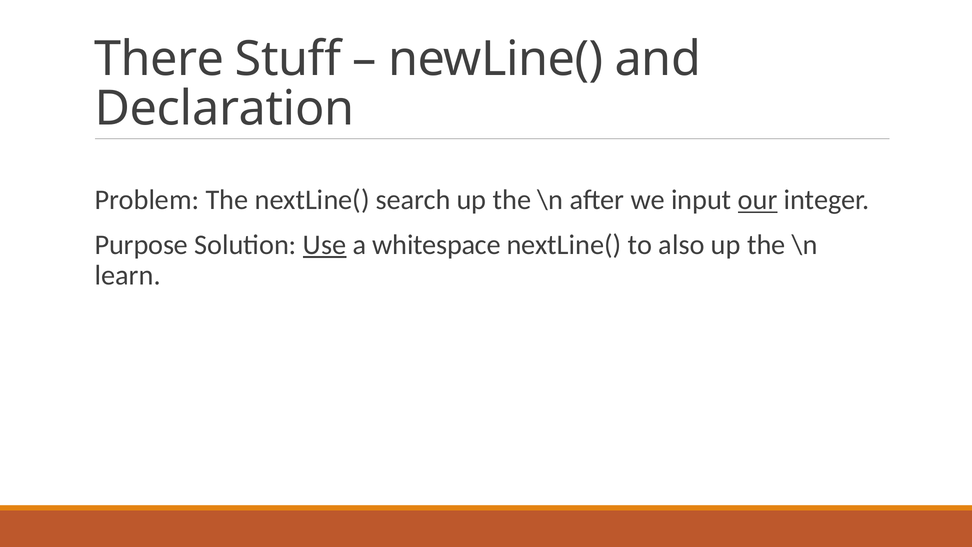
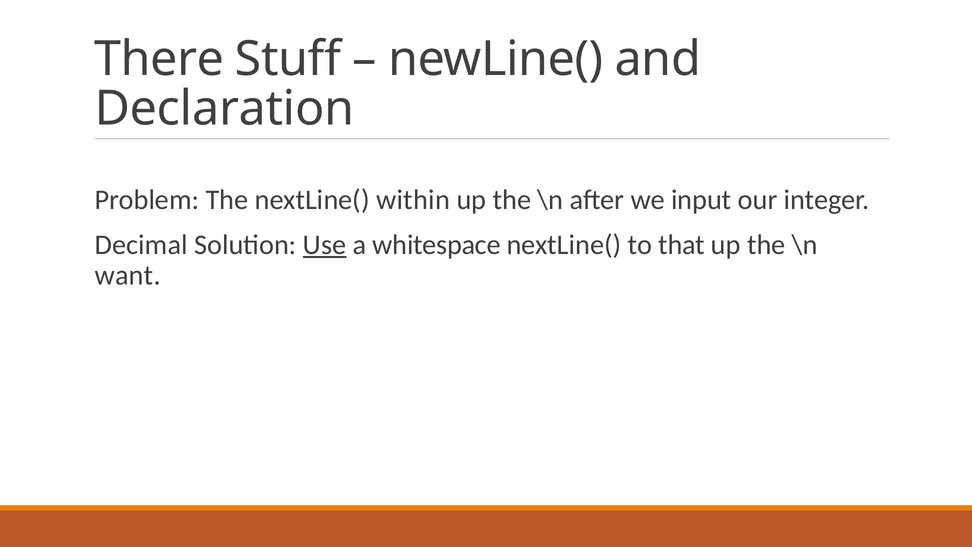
search: search -> within (413, 200)
our underline: present -> none (758, 200)
Purpose: Purpose -> Decimal (141, 245)
also: also -> that (682, 245)
learn: learn -> want (128, 275)
